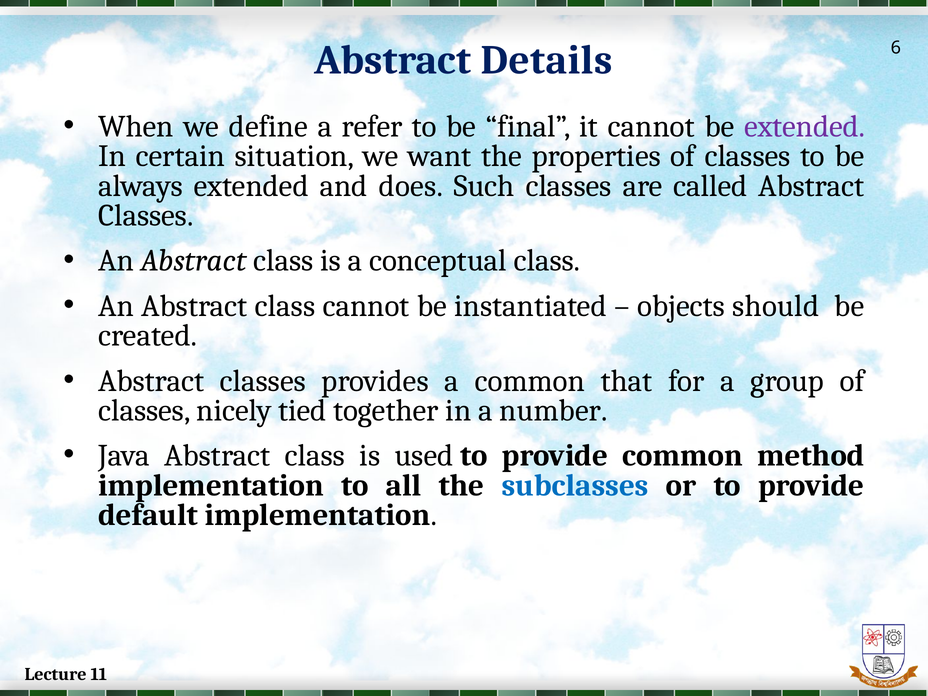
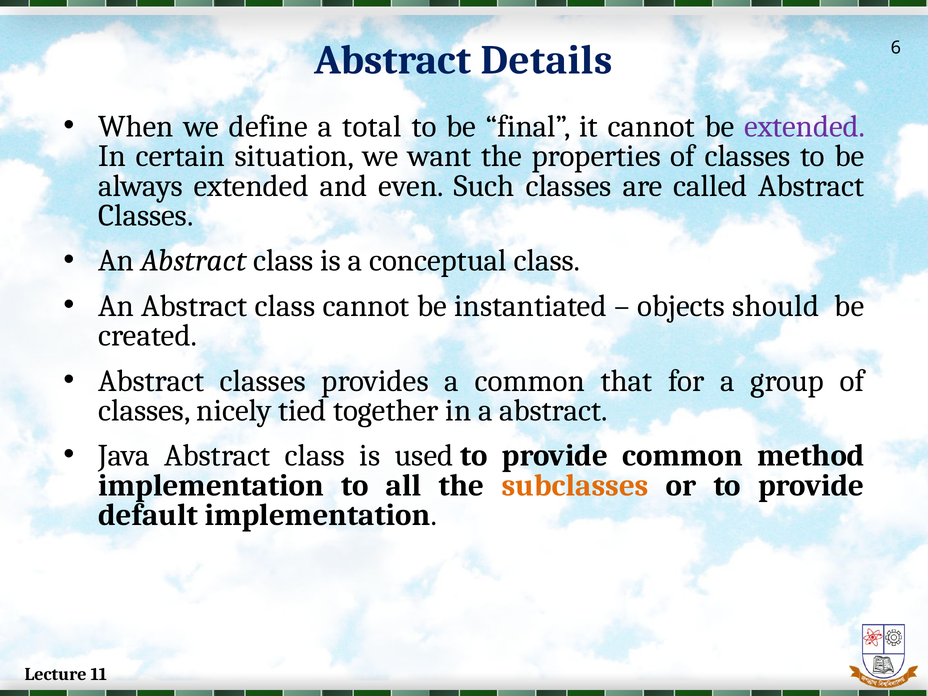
refer: refer -> total (372, 126)
does: does -> even (411, 186)
a number: number -> abstract (553, 411)
subclasses colour: blue -> orange (575, 485)
